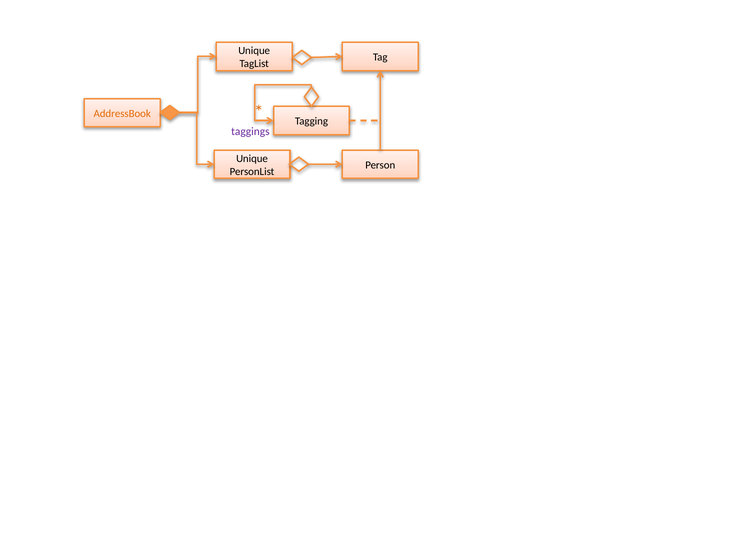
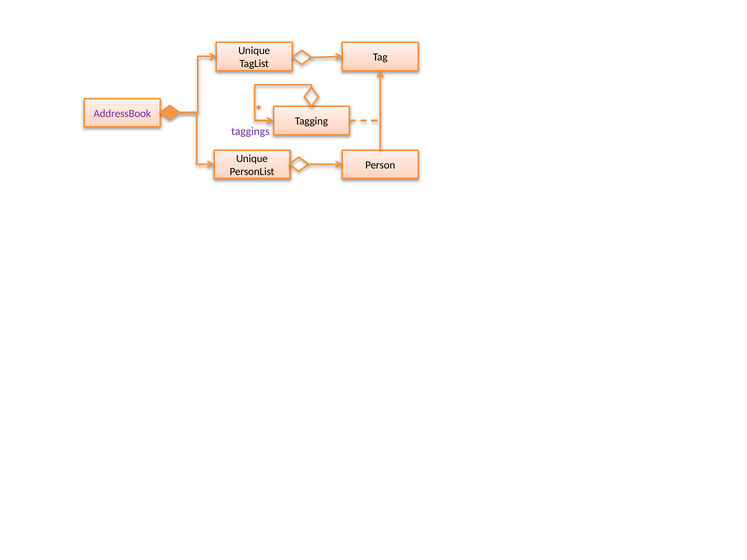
AddressBook colour: orange -> purple (122, 113)
